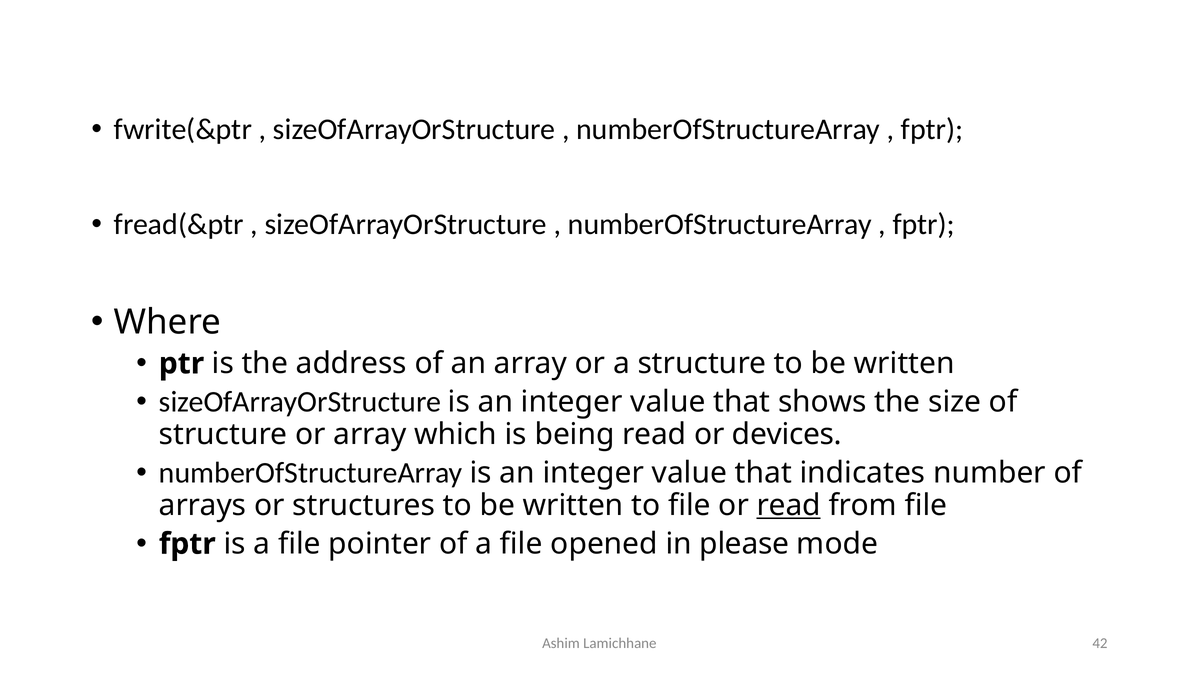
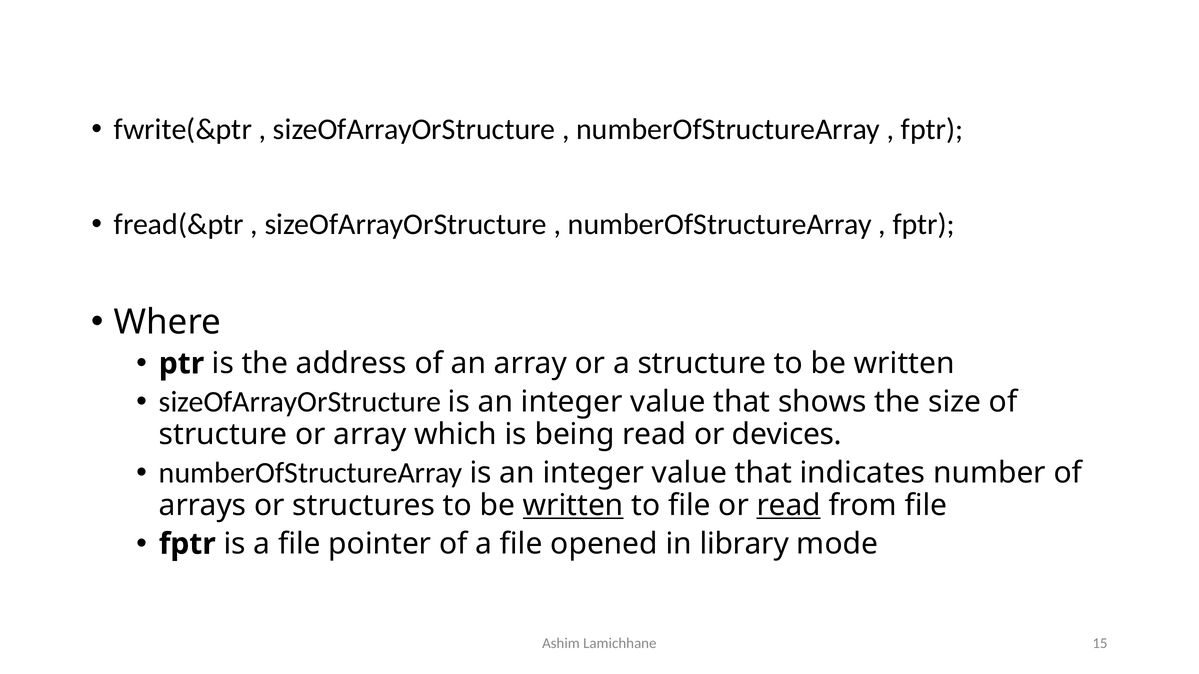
written underline: none -> present (573, 506)
please: please -> library (744, 544)
42: 42 -> 15 (1100, 644)
